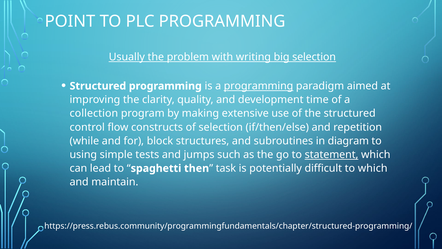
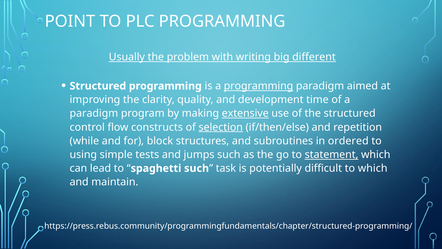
big selection: selection -> different (314, 57)
collection: collection -> paradigm (94, 113)
extensive underline: none -> present (245, 113)
selection underline: none -> present (221, 127)
diagram: diagram -> ordered (348, 141)
spaghetti then: then -> such (197, 168)
